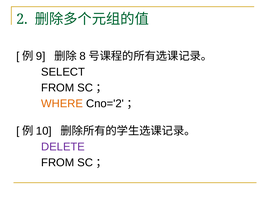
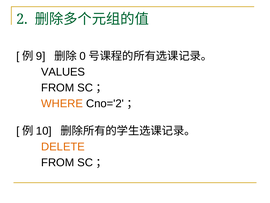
8: 8 -> 0 (83, 56)
SELECT: SELECT -> VALUES (63, 72)
DELETE colour: purple -> orange (63, 146)
